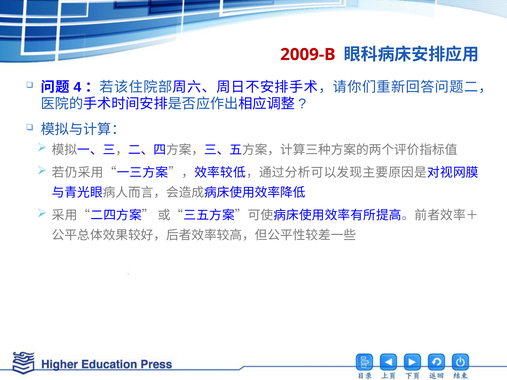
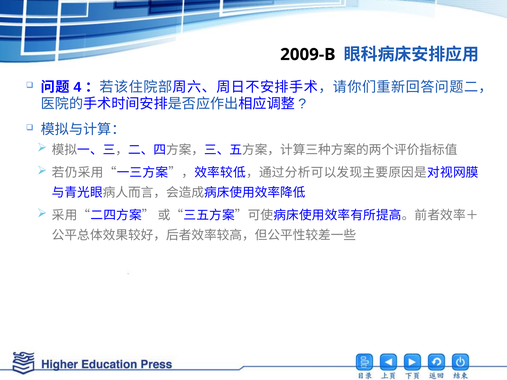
2009-B colour: red -> black (308, 55)
